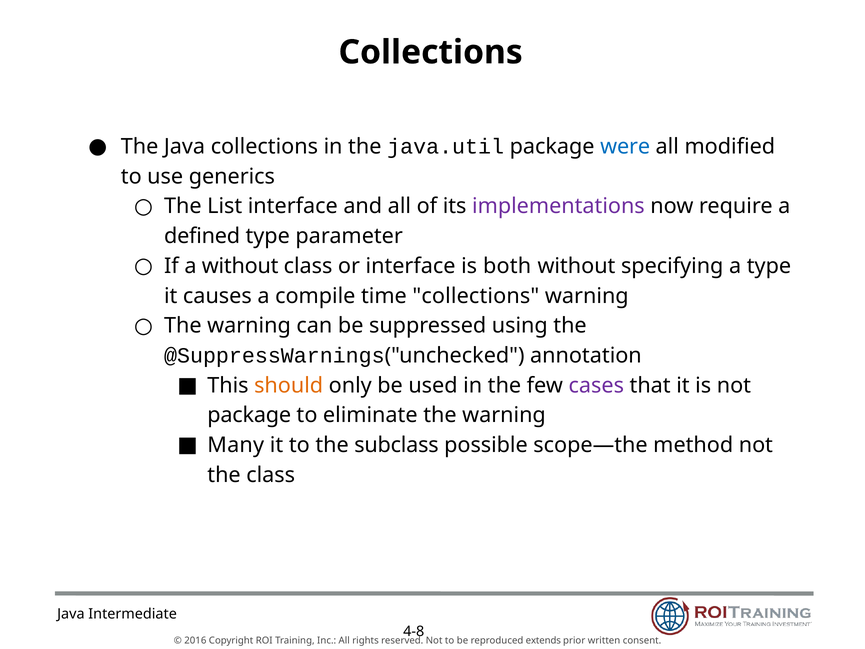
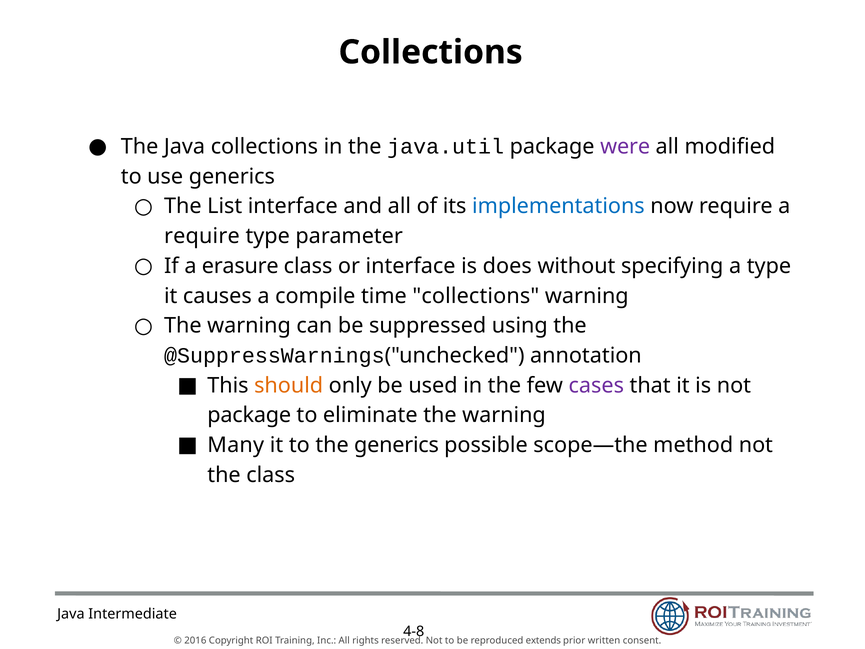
were colour: blue -> purple (625, 147)
implementations colour: purple -> blue (558, 206)
defined: defined -> require (202, 236)
a without: without -> erasure (240, 266)
both: both -> does (507, 266)
the subclass: subclass -> generics (396, 445)
